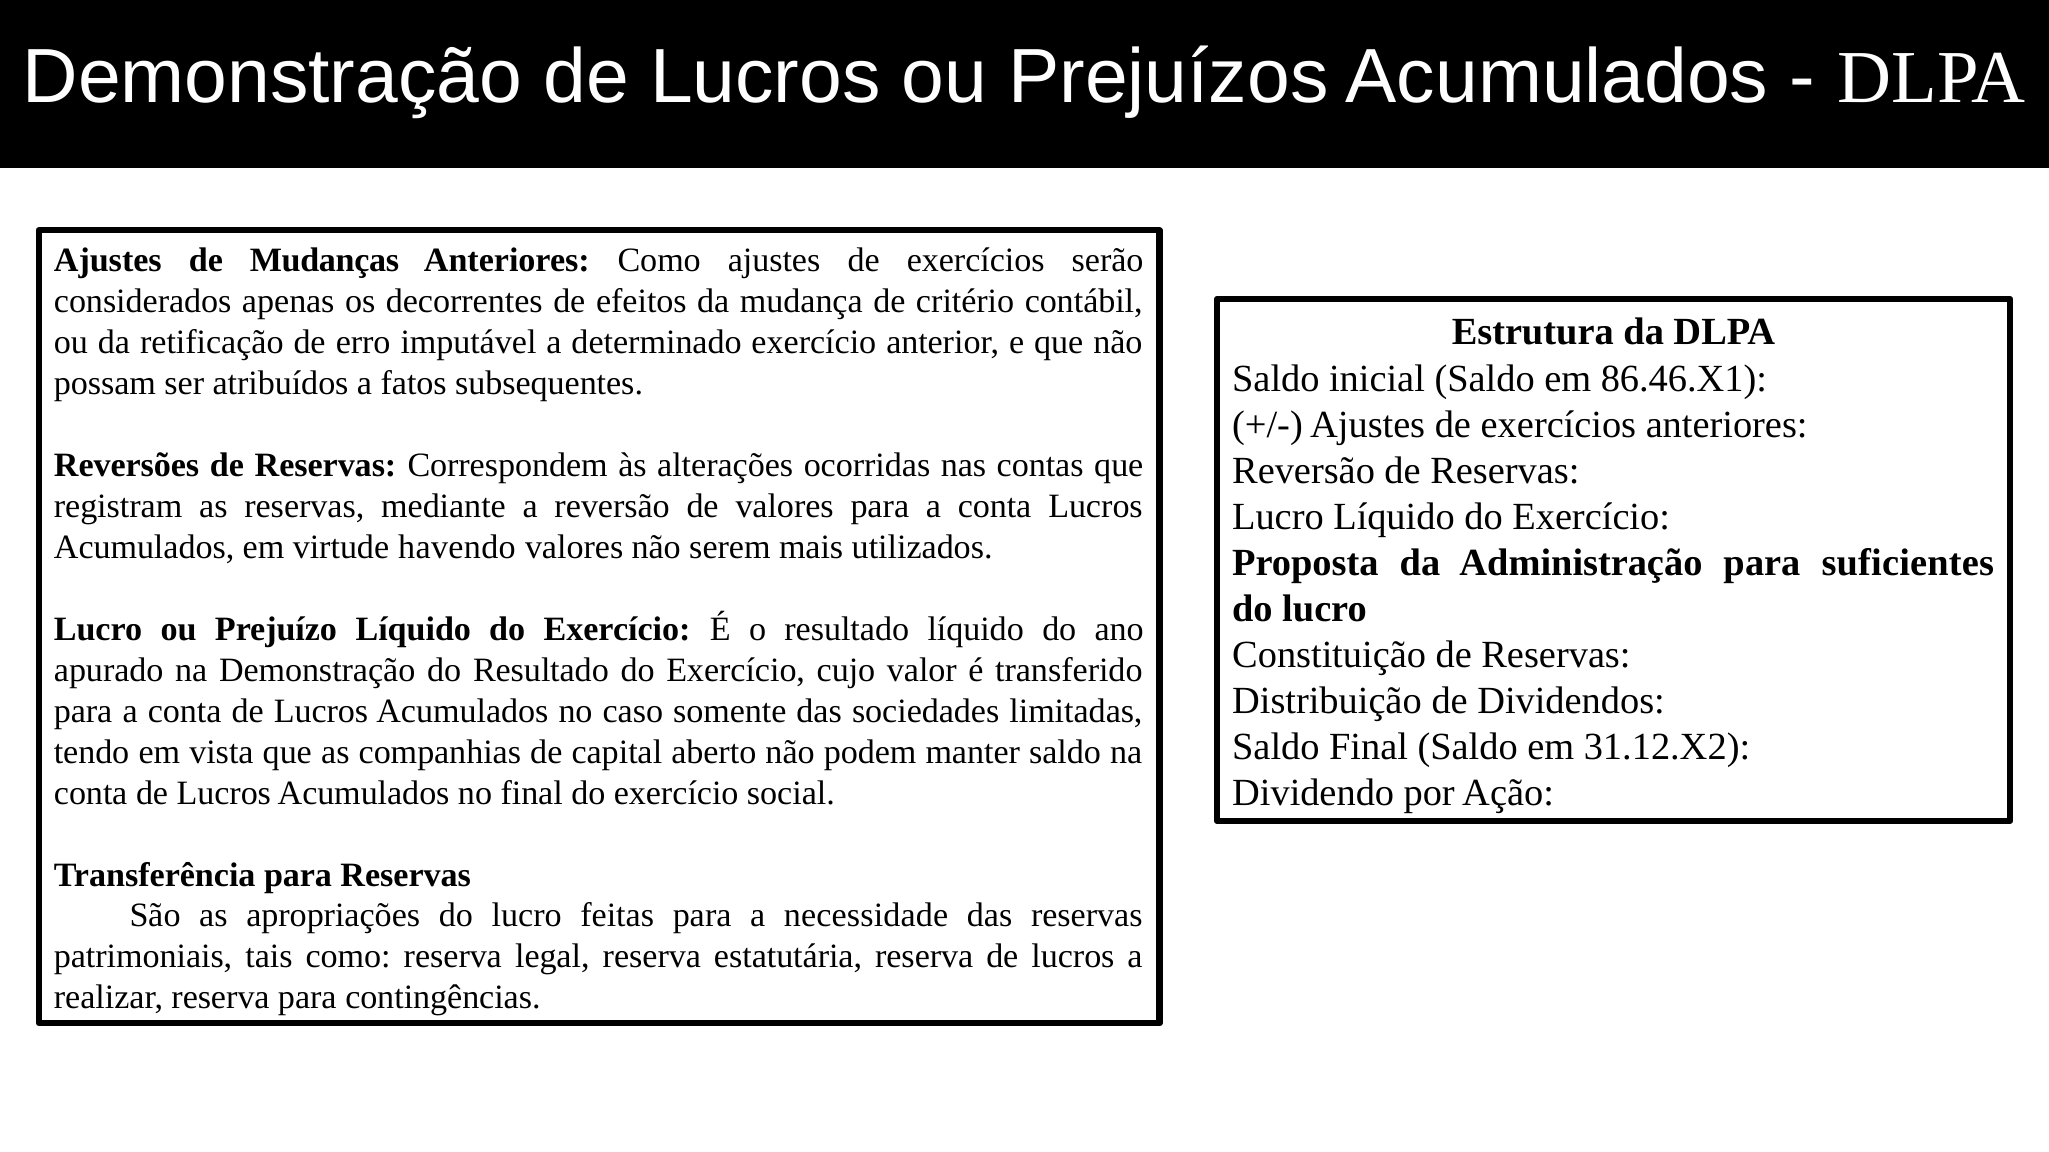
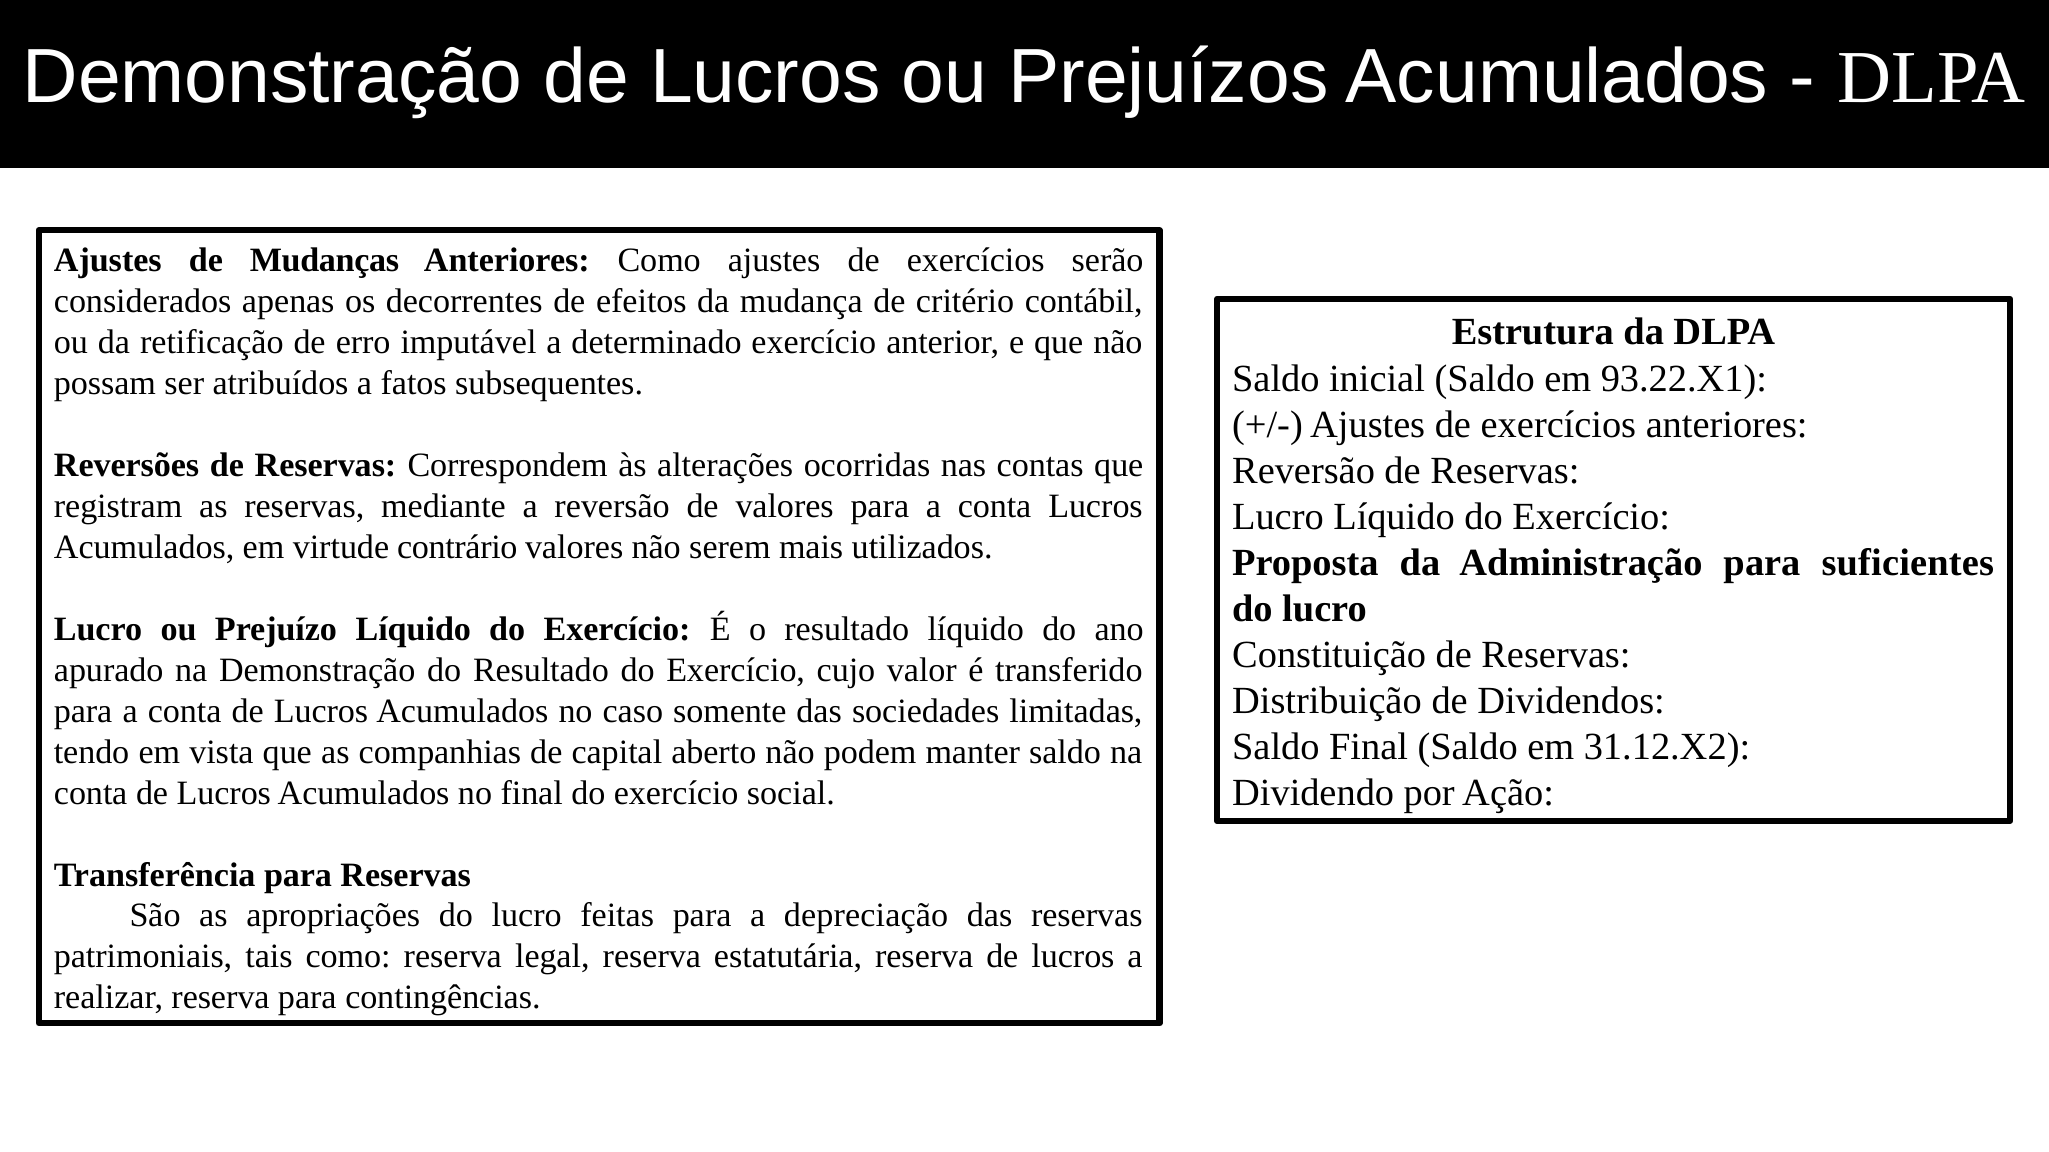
86.46.X1: 86.46.X1 -> 93.22.X1 (1684, 379)
havendo: havendo -> contrário (457, 548)
necessidade: necessidade -> depreciação (866, 916)
